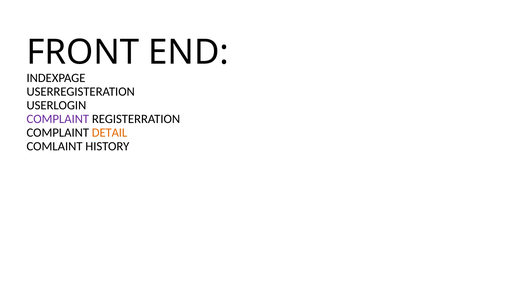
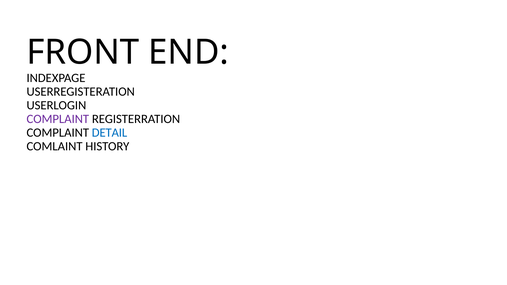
DETAIL colour: orange -> blue (110, 133)
